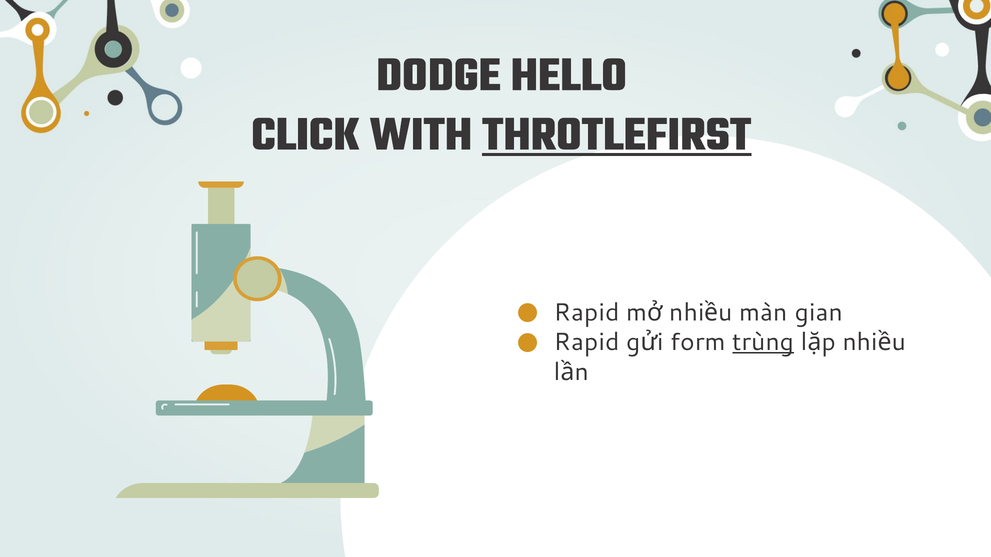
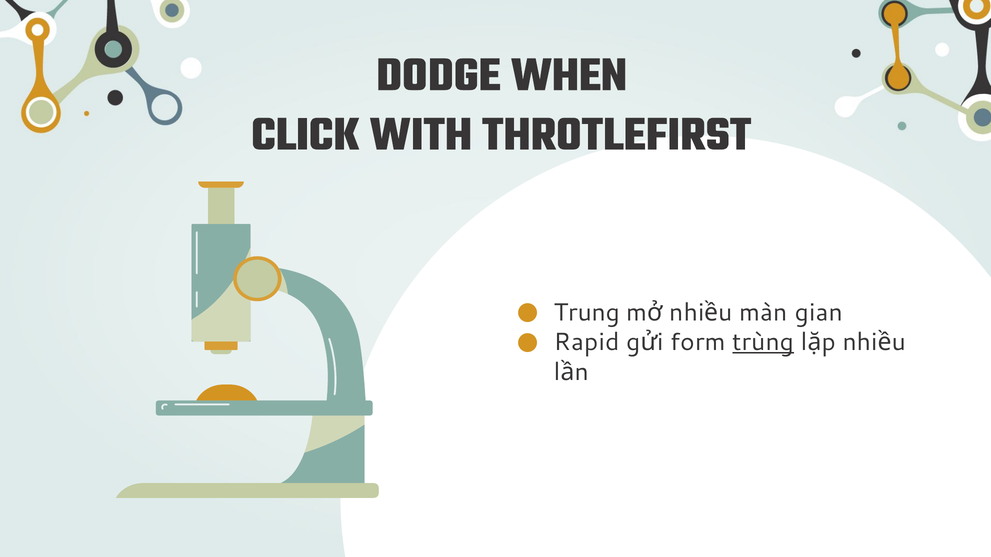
HELLO: HELLO -> WHEN (569, 74)
THROTLEFIRST underline: present -> none (617, 133)
Rapid: Rapid -> Trung (587, 313)
